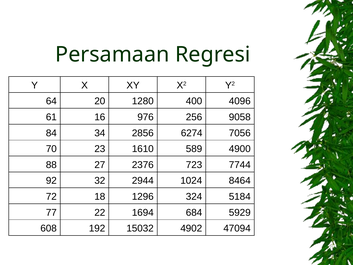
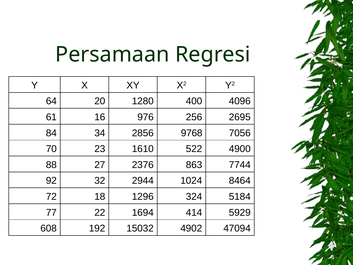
9058: 9058 -> 2695 (240, 117)
6274: 6274 -> 9768 (192, 133)
589: 589 -> 522 (194, 149)
723: 723 -> 863 (194, 165)
684: 684 -> 414 (194, 212)
